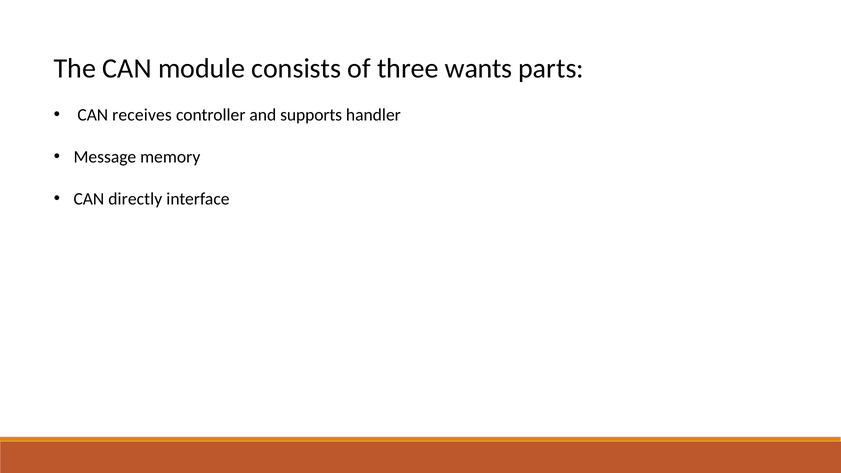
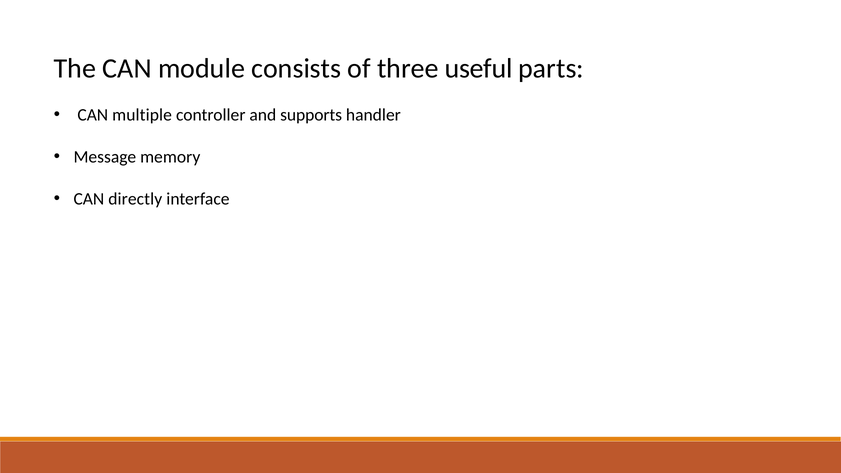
wants: wants -> useful (479, 68)
receives: receives -> multiple (142, 115)
